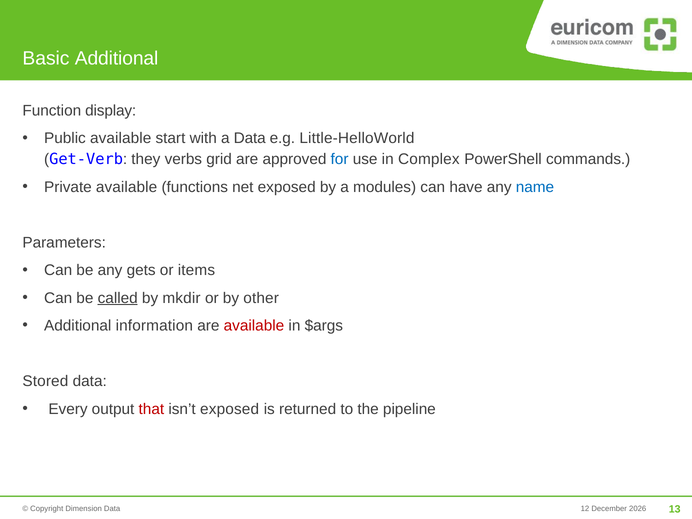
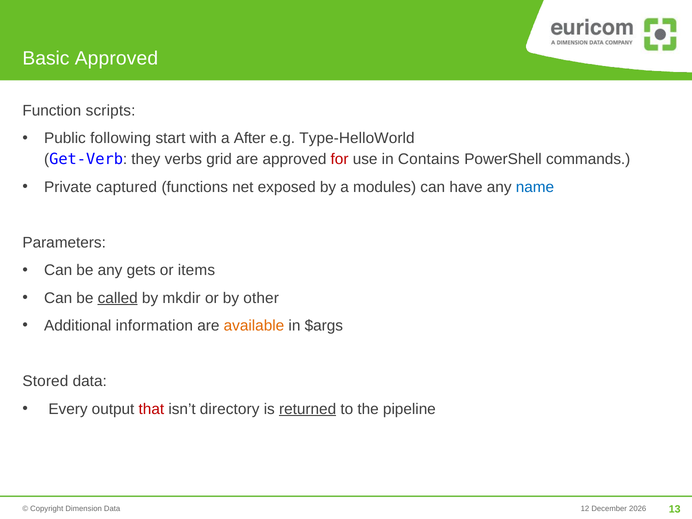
Basic Additional: Additional -> Approved (116, 59)
display: display -> scripts (111, 111)
Public available: available -> following (121, 138)
a Data: Data -> After (250, 138)
Little-HelloWorld: Little-HelloWorld -> Type-HelloWorld (357, 138)
for colour: blue -> red (340, 159)
Complex: Complex -> Contains (429, 159)
Private available: available -> captured (127, 187)
available colour: red -> orange (254, 326)
isn’t exposed: exposed -> directory (230, 409)
returned underline: none -> present (308, 409)
